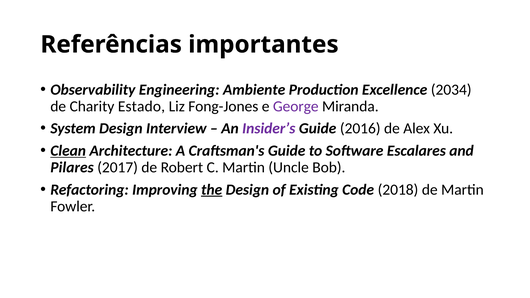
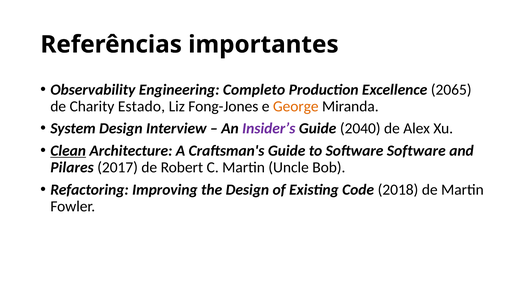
Ambiente: Ambiente -> Completo (254, 90)
2034: 2034 -> 2065 (451, 90)
George colour: purple -> orange (296, 106)
2016: 2016 -> 2040 (360, 129)
Software Escalares: Escalares -> Software (416, 151)
the underline: present -> none (212, 190)
